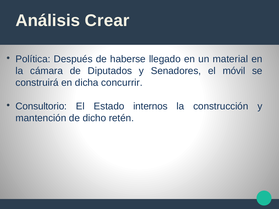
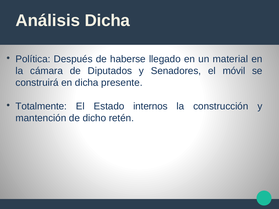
Análisis Crear: Crear -> Dicha (107, 21)
concurrir: concurrir -> presente (122, 83)
Consultorio: Consultorio -> Totalmente (41, 106)
